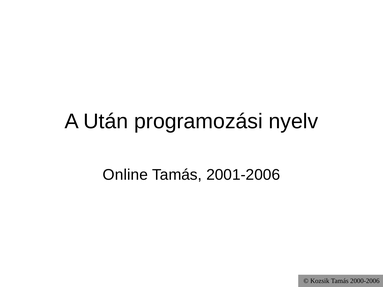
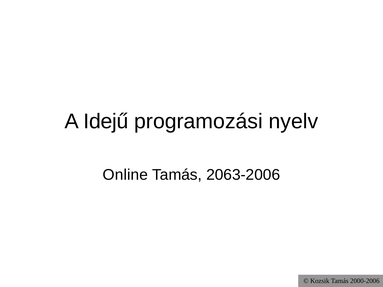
Után: Után -> Idejű (106, 121)
2001-2006: 2001-2006 -> 2063-2006 (243, 175)
